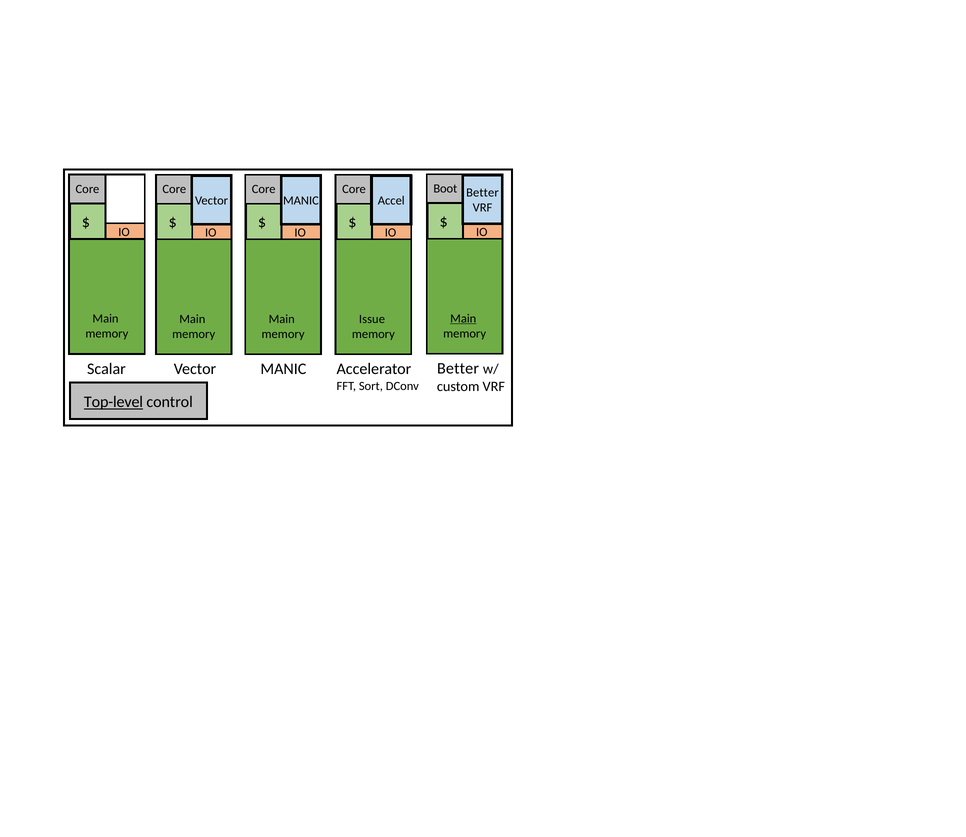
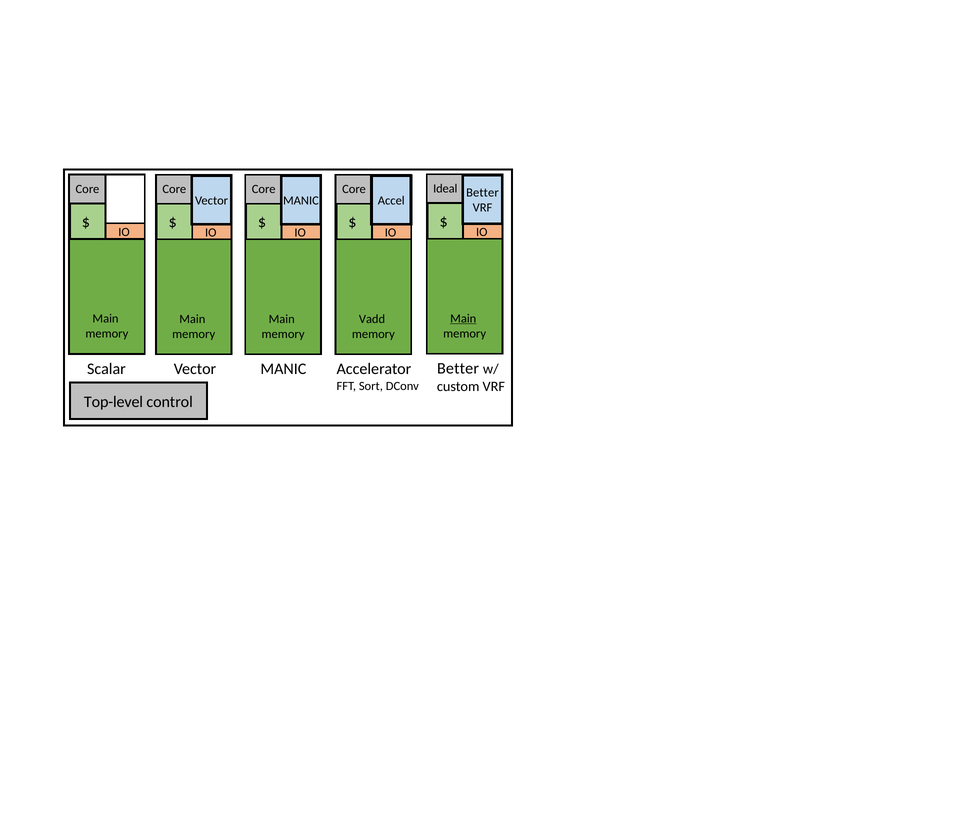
Boot: Boot -> Ideal (445, 189)
Issue: Issue -> Vadd (372, 319)
Top-level underline: present -> none (114, 402)
